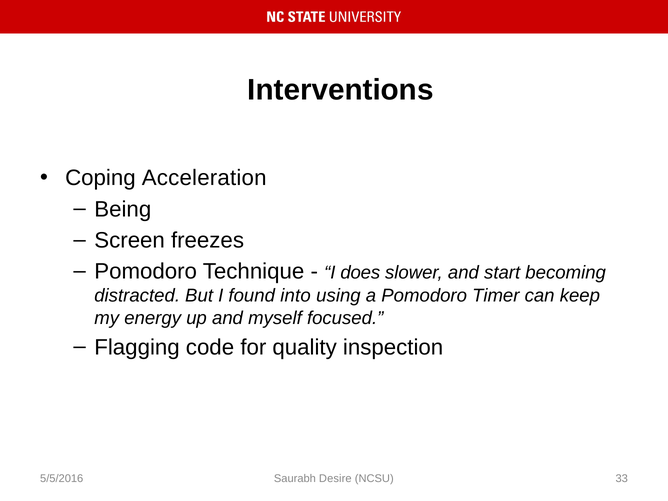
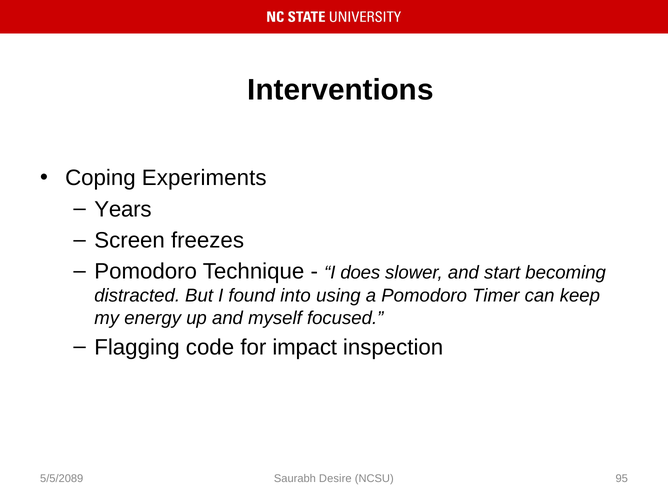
Acceleration: Acceleration -> Experiments (204, 178)
Being: Being -> Years (123, 209)
quality: quality -> impact (305, 347)
5/5/2016: 5/5/2016 -> 5/5/2089 (62, 478)
33: 33 -> 95 (622, 478)
